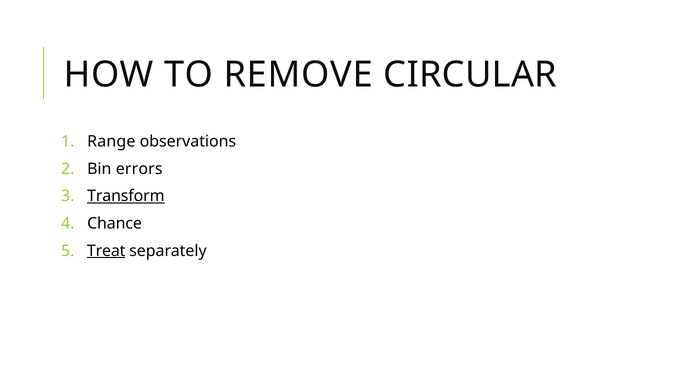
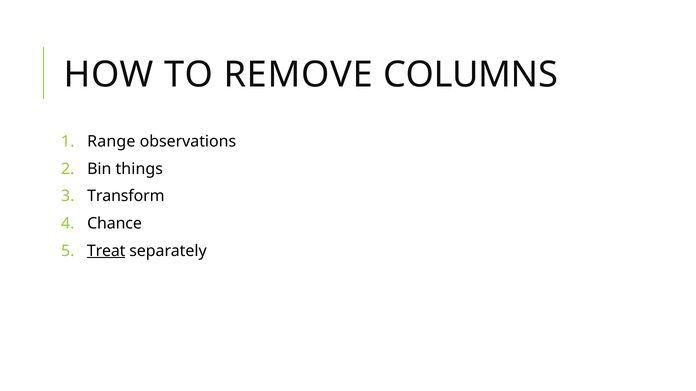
CIRCULAR: CIRCULAR -> COLUMNS (471, 75)
errors: errors -> things (139, 169)
Transform underline: present -> none (126, 196)
